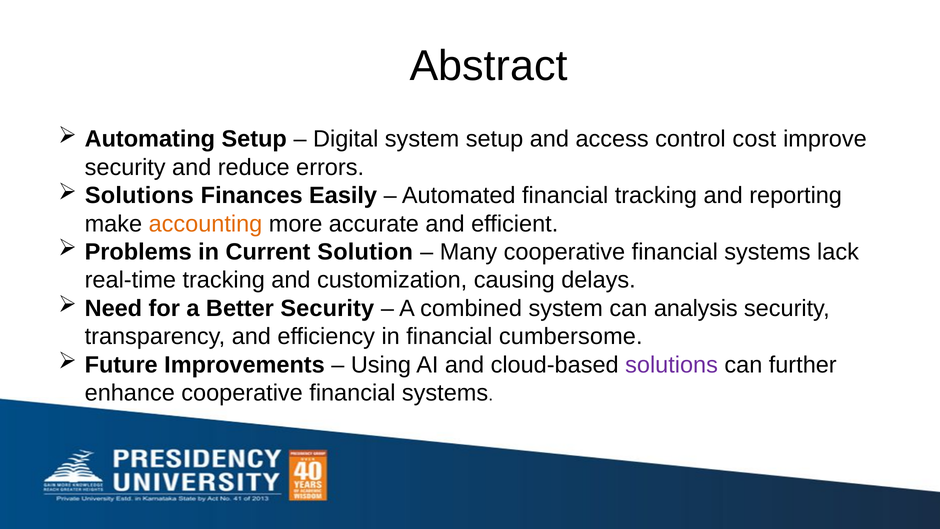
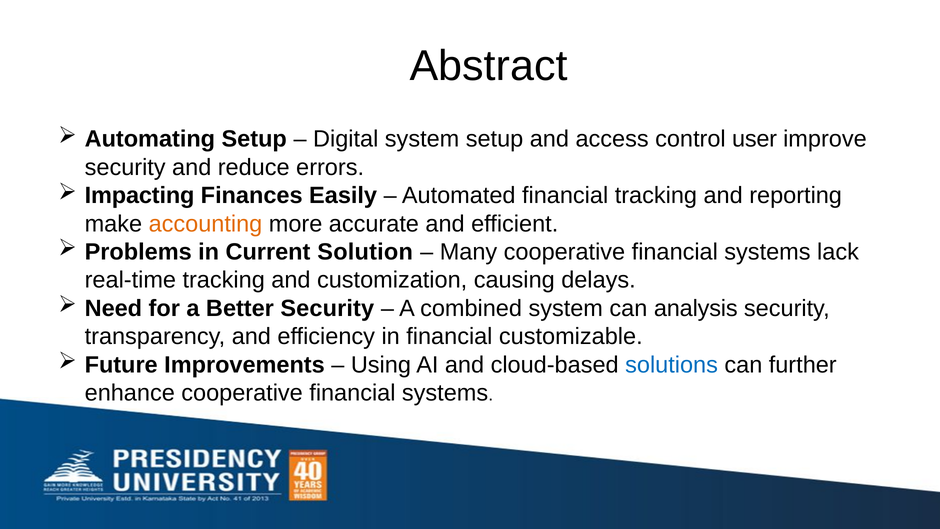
cost: cost -> user (755, 139)
Solutions: Solutions -> Impacting (140, 195)
cumbersome: cumbersome -> customizable (571, 336)
solutions colour: purple -> blue (672, 365)
